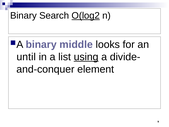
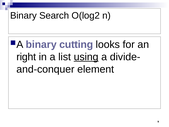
O(log2 underline: present -> none (86, 16)
middle: middle -> cutting (76, 44)
until: until -> right (26, 57)
